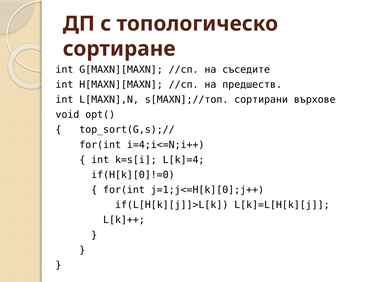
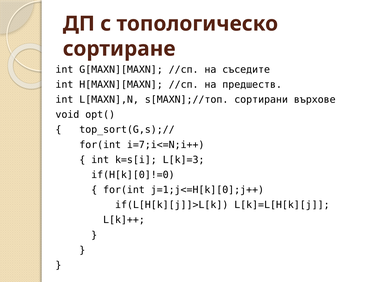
i=4;i<=N;i++: i=4;i<=N;i++ -> i=7;i<=N;i++ (166, 145)
L[k]=4: L[k]=4 -> L[k]=3 (184, 160)
